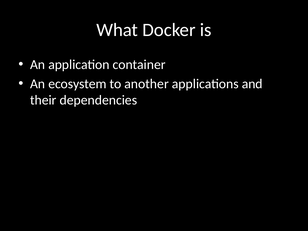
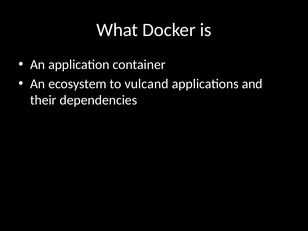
another: another -> vulcand (147, 84)
